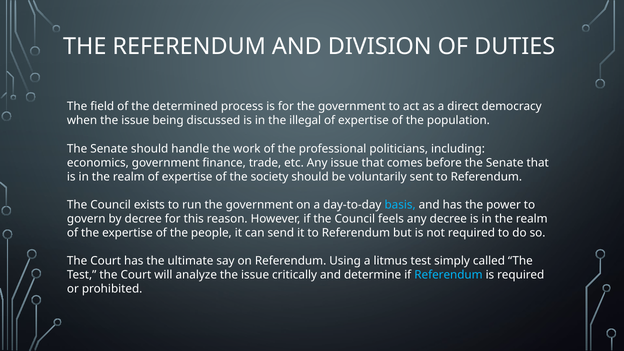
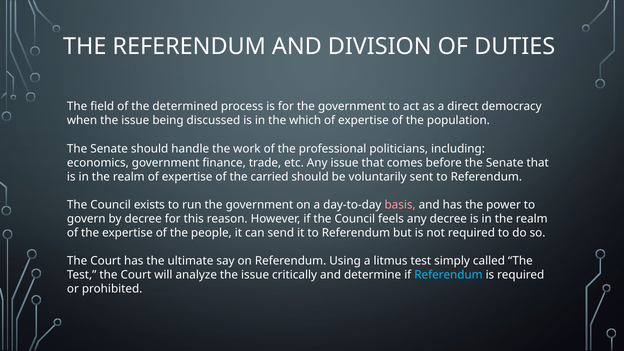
illegal: illegal -> which (305, 121)
society: society -> carried (270, 177)
basis colour: light blue -> pink (400, 205)
